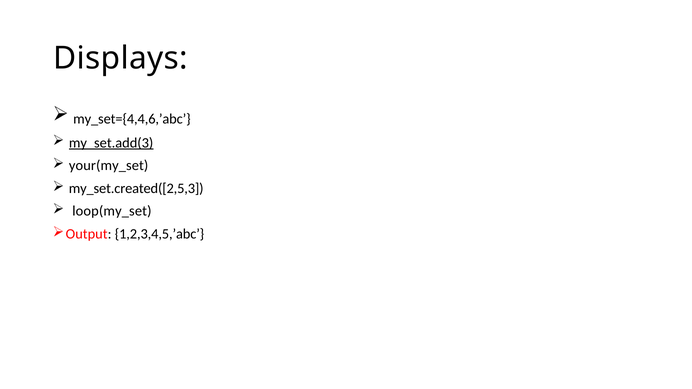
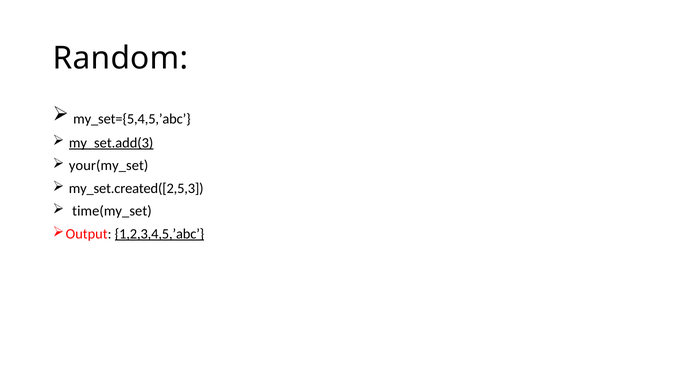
Displays: Displays -> Random (121, 58)
my_set={4,4,6,’abc: my_set={4,4,6,’abc -> my_set={5,4,5,’abc (132, 119)
loop(my_set: loop(my_set -> time(my_set (112, 211)
1,2,3,4,5,’abc underline: none -> present (160, 234)
